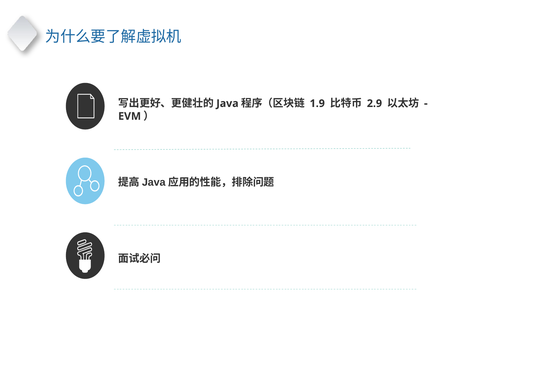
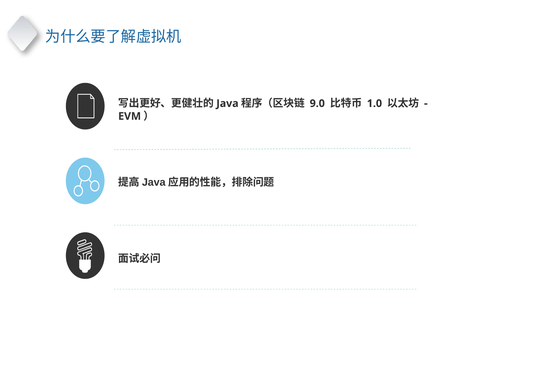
1.9: 1.9 -> 9.0 (317, 103)
2.9: 2.9 -> 1.0 (374, 103)
